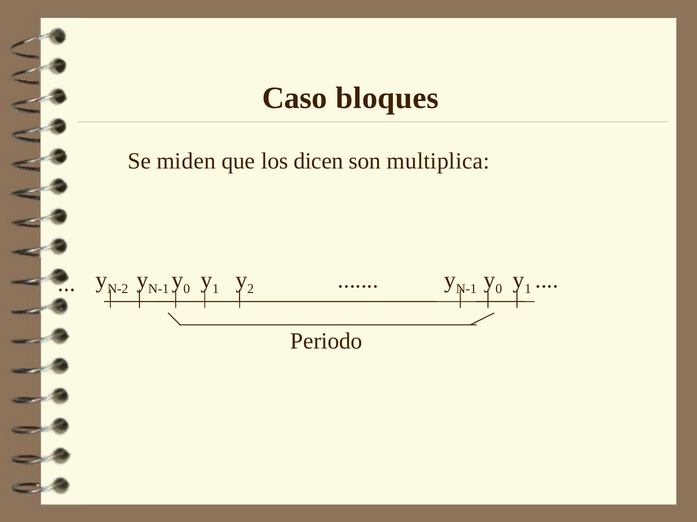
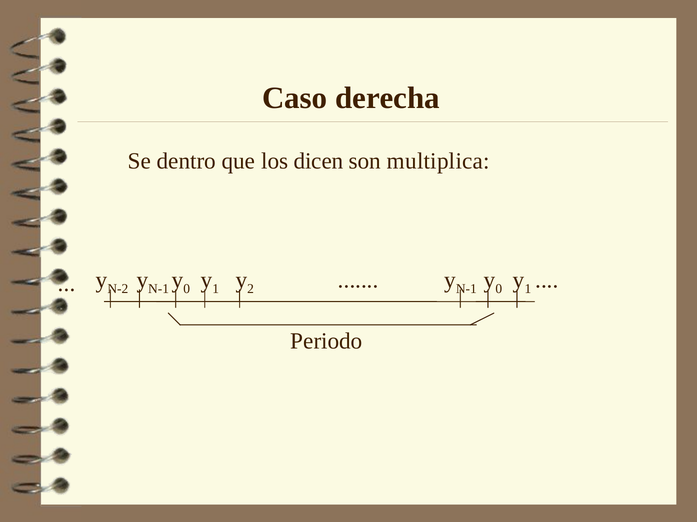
bloques: bloques -> derecha (387, 98)
miden: miden -> dentro (186, 162)
